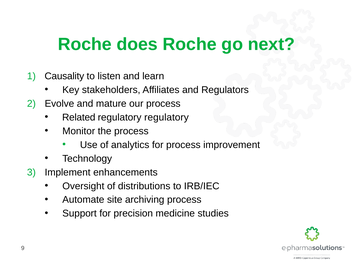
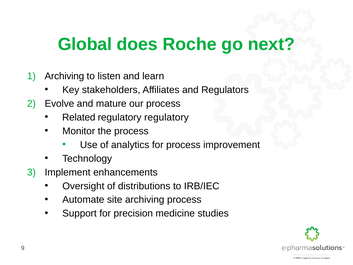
Roche: Roche -> Global (85, 44)
Causality: Causality -> Archiving (64, 76)
